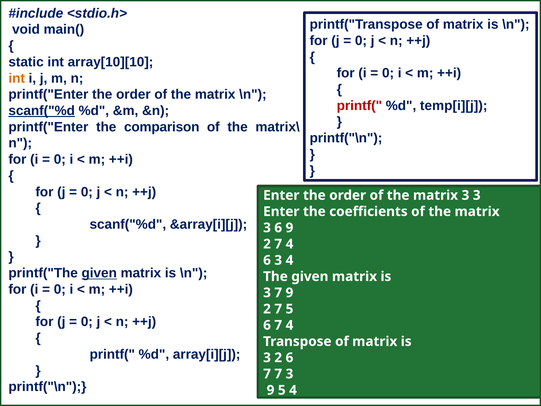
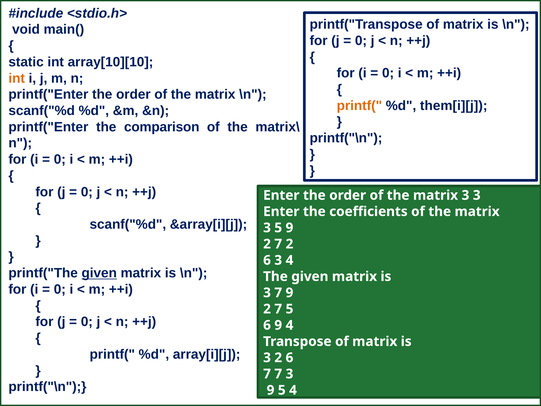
printf( colour: red -> orange (359, 106)
temp[i][j: temp[i][j -> them[i][j (454, 106)
scanf("%d underline: present -> none (42, 111)
3 6: 6 -> 5 (278, 228)
2 7 4: 4 -> 2 (289, 244)
7: 7 -> 9 (278, 325)
